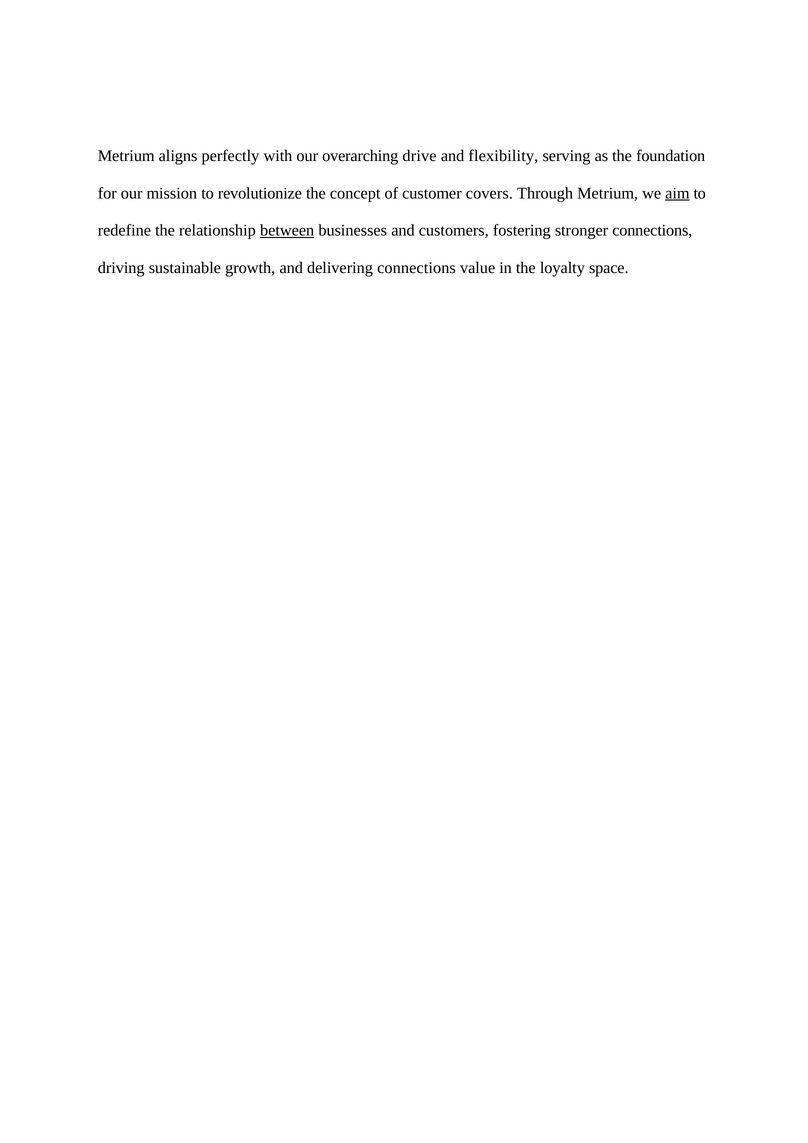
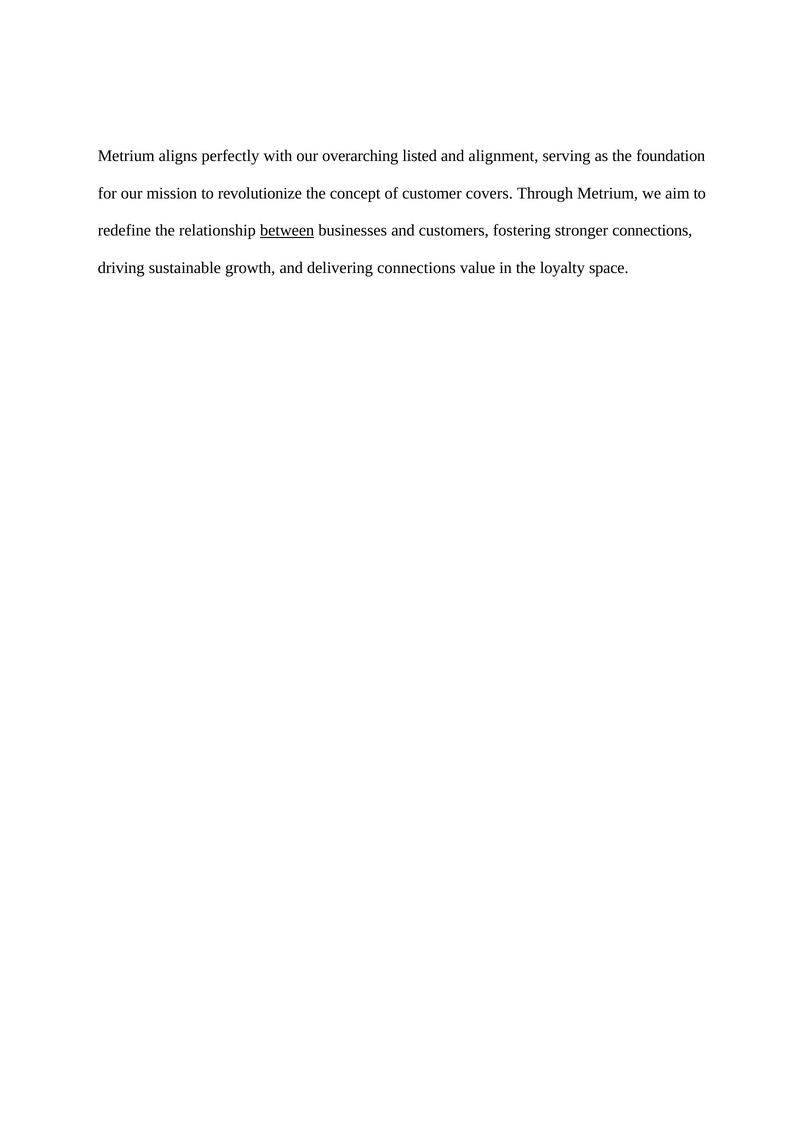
drive: drive -> listed (420, 156)
flexibility: flexibility -> alignment (503, 156)
aim underline: present -> none (677, 193)
